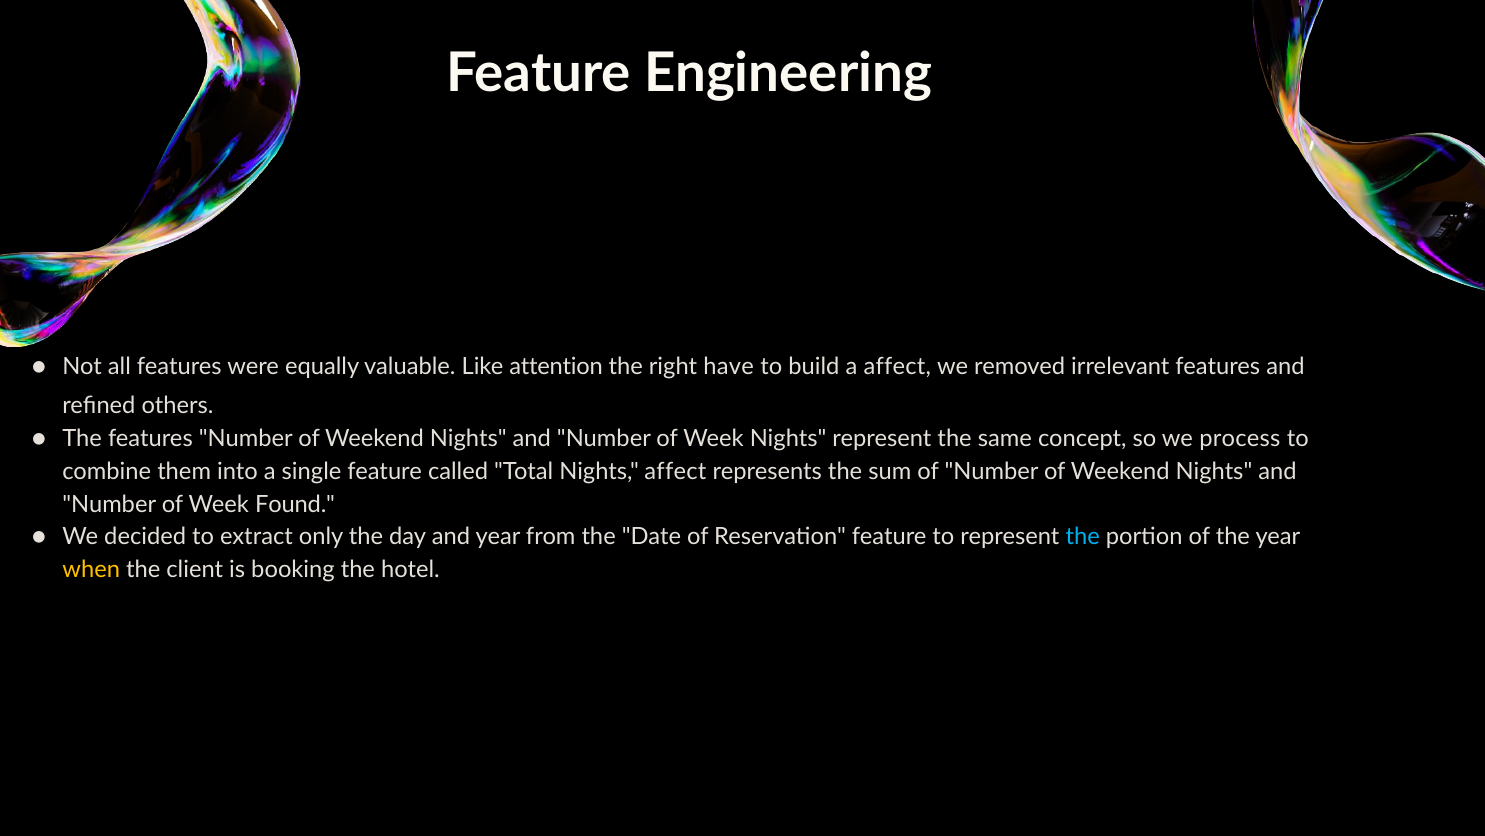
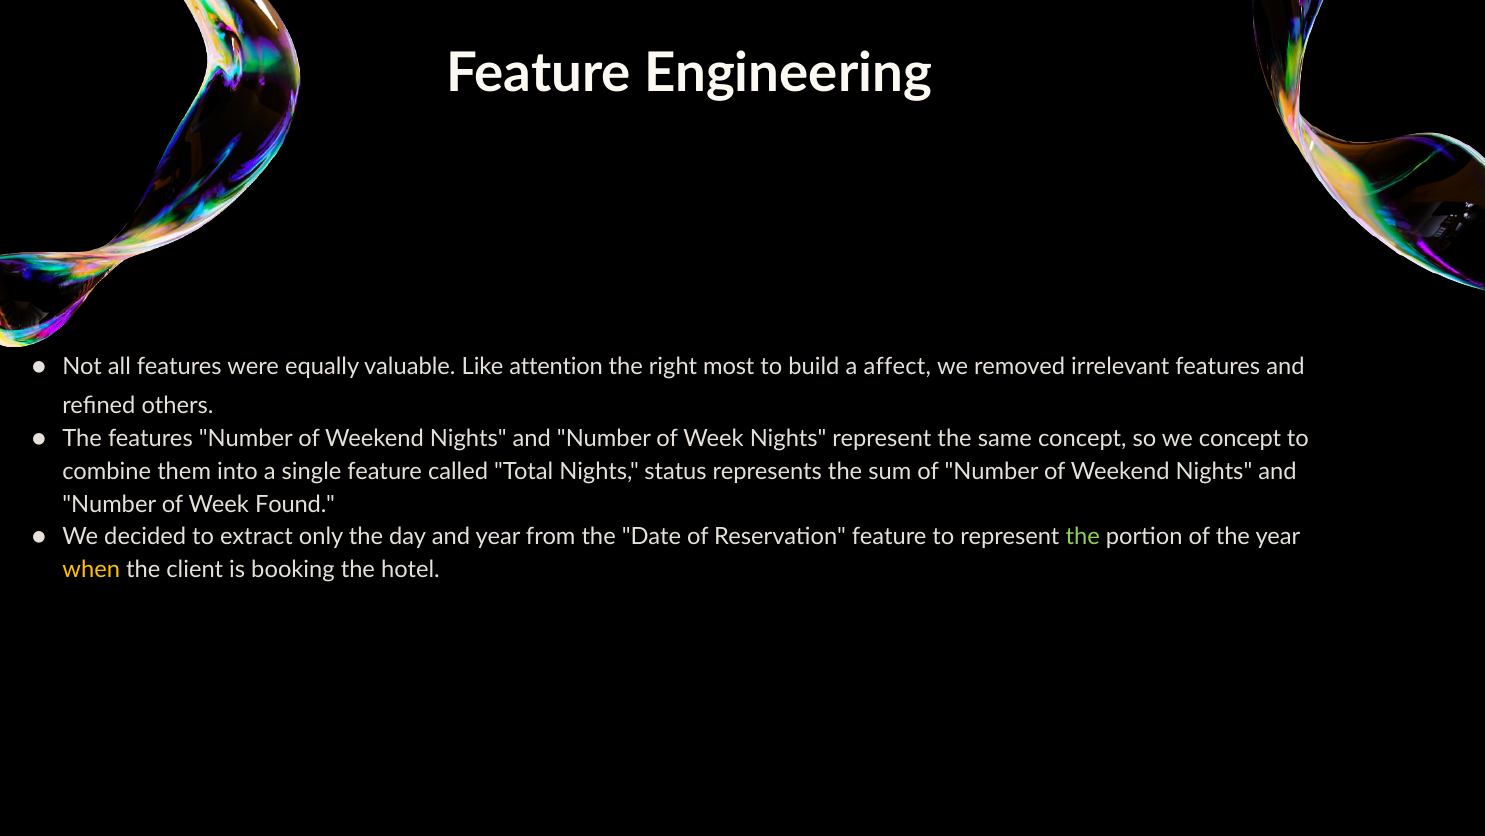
have: have -> most (729, 366)
we process: process -> concept (1240, 438)
Nights affect: affect -> status (676, 471)
the colour: light blue -> light green (1083, 536)
